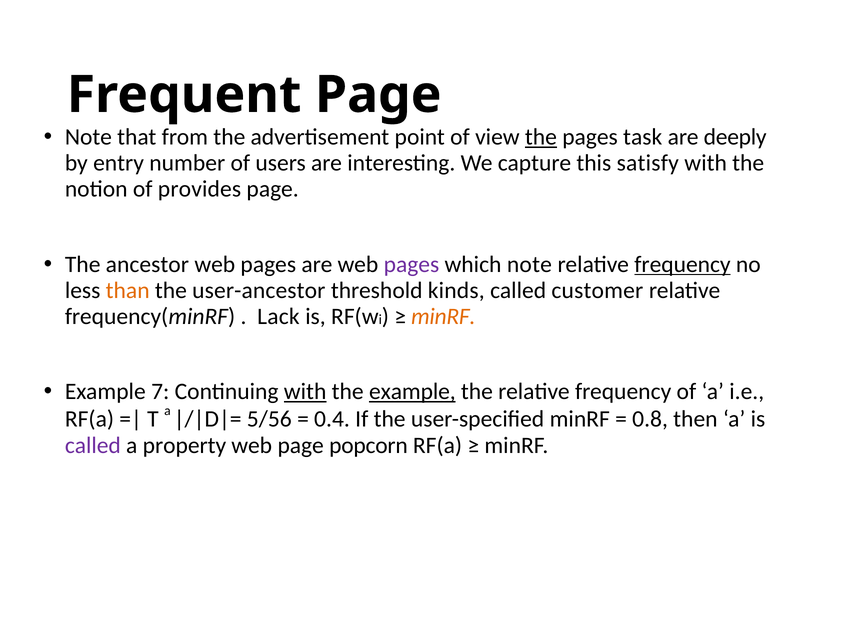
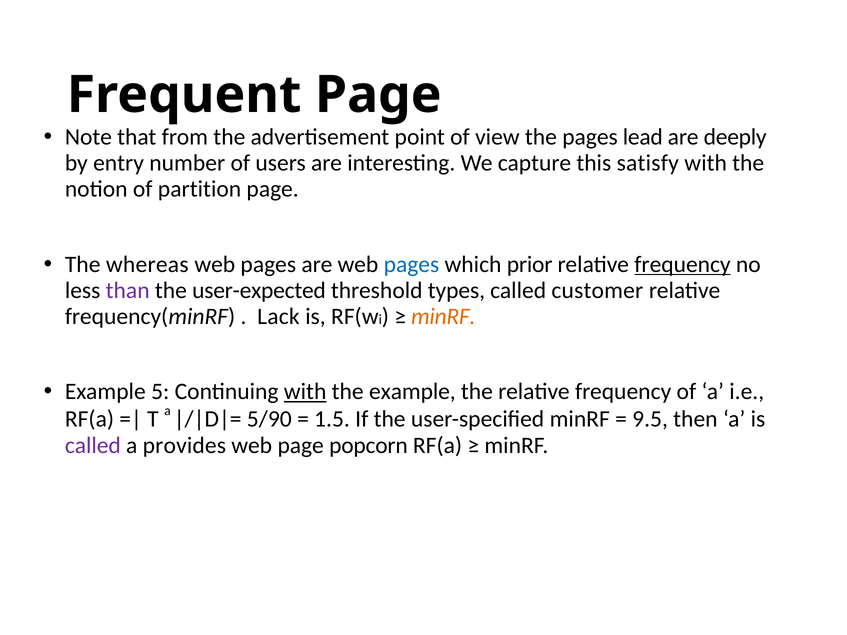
the underline: present -> none (541, 137)
task: task -> lead (643, 137)
provides: provides -> partition (200, 189)
ancestor: ancestor -> whereas (147, 264)
pages colour: purple -> blue (411, 264)
which note: note -> prior (530, 264)
than colour: orange -> purple (128, 290)
user-ancestor: user-ancestor -> user-expected (259, 290)
kinds: kinds -> types (456, 290)
7: 7 -> 5 (160, 392)
example underline: present -> none (412, 392)
5/56: 5/56 -> 5/90 (269, 419)
0.4: 0.4 -> 1.5 (332, 419)
0.8: 0.8 -> 9.5 (650, 419)
property: property -> provides (184, 446)
